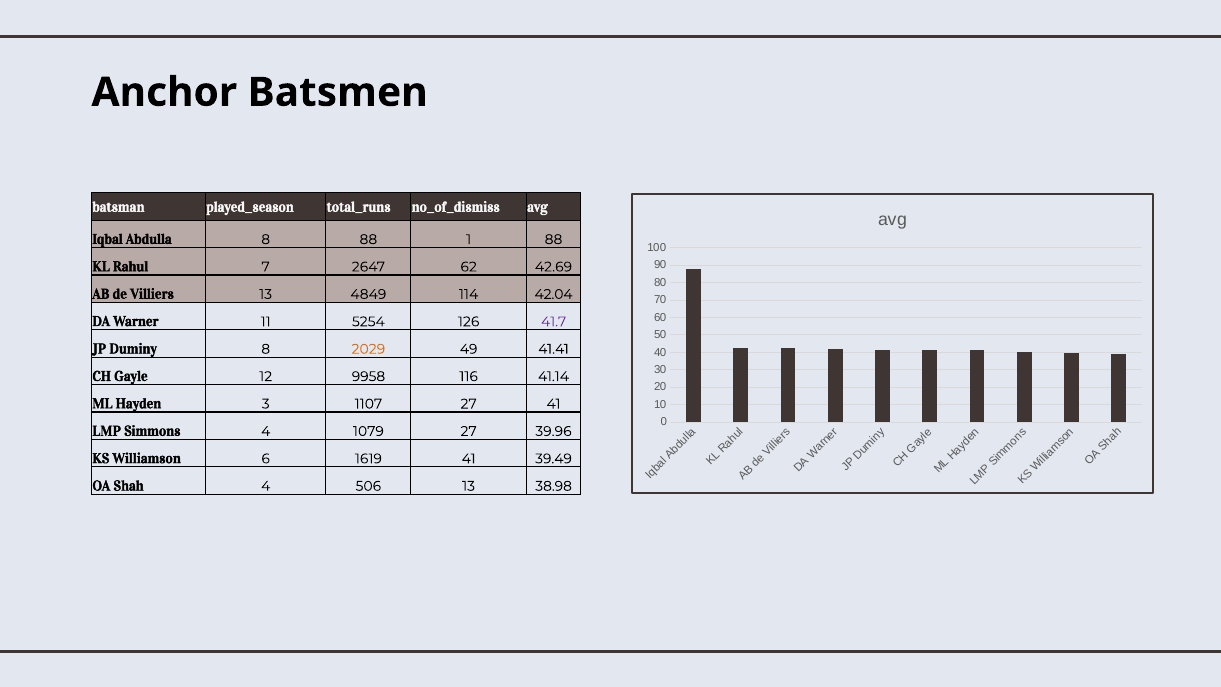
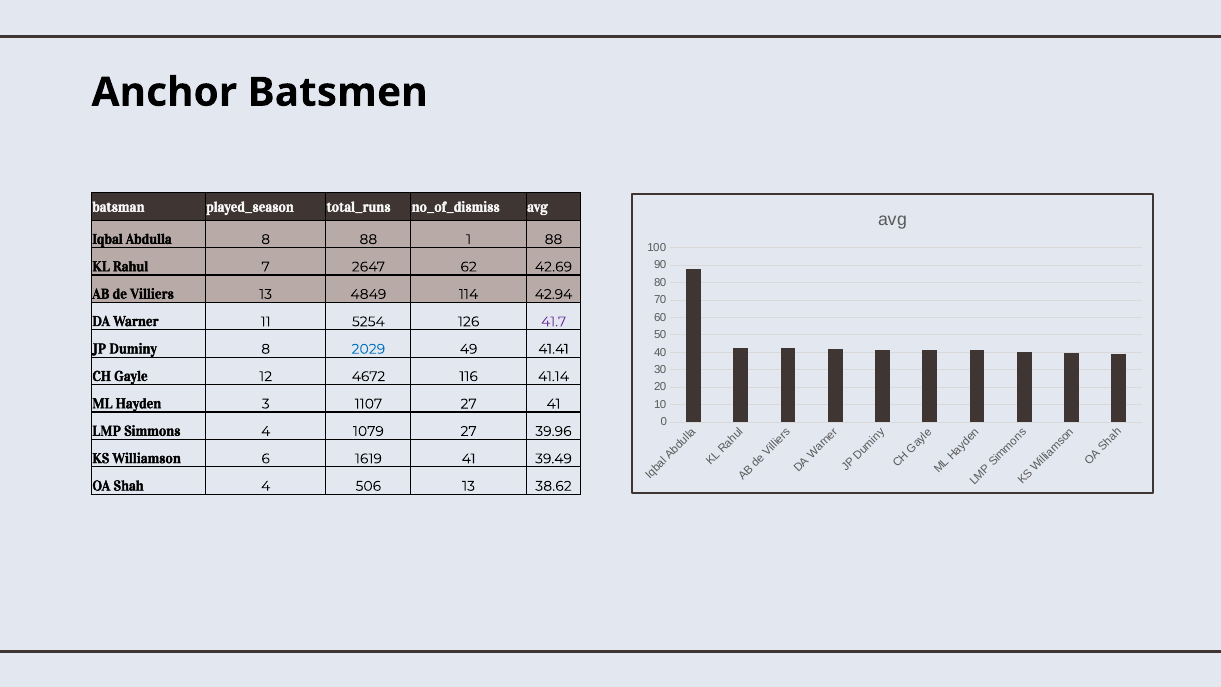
42.04: 42.04 -> 42.94 (554, 294)
2029 colour: orange -> blue (368, 349)
9958: 9958 -> 4672 (368, 376)
38.98: 38.98 -> 38.62 (554, 486)
